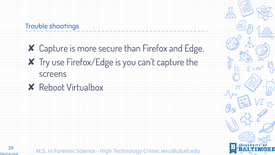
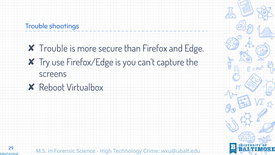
Capture: Capture -> Trouble (53, 48)
